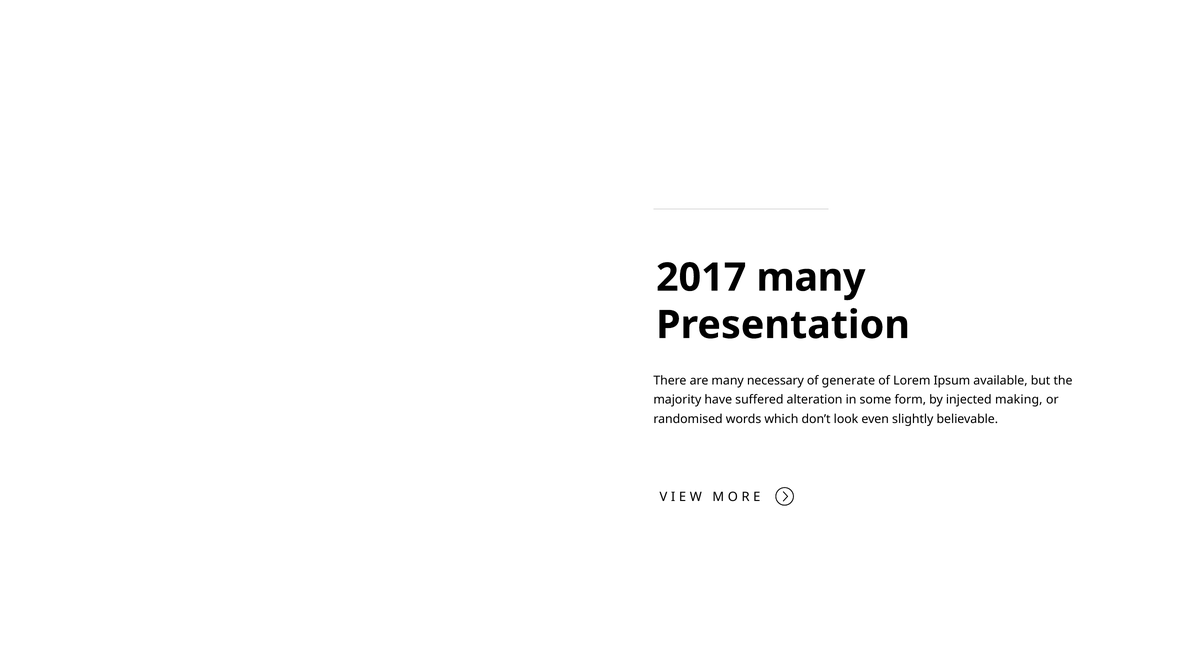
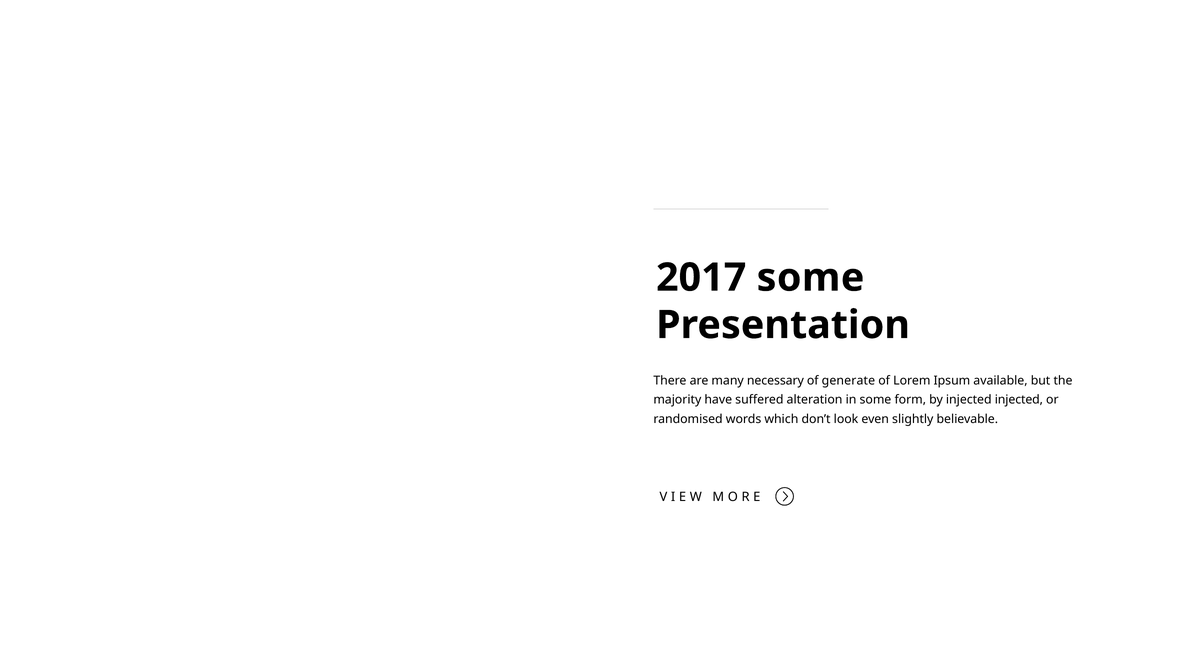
2017 many: many -> some (811, 278)
injected making: making -> injected (1019, 400)
